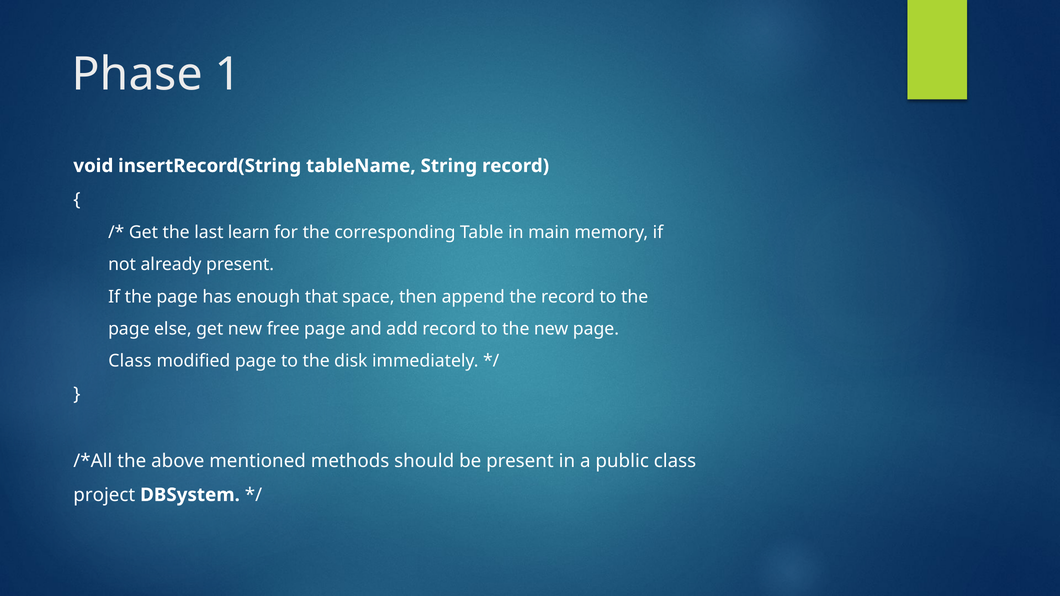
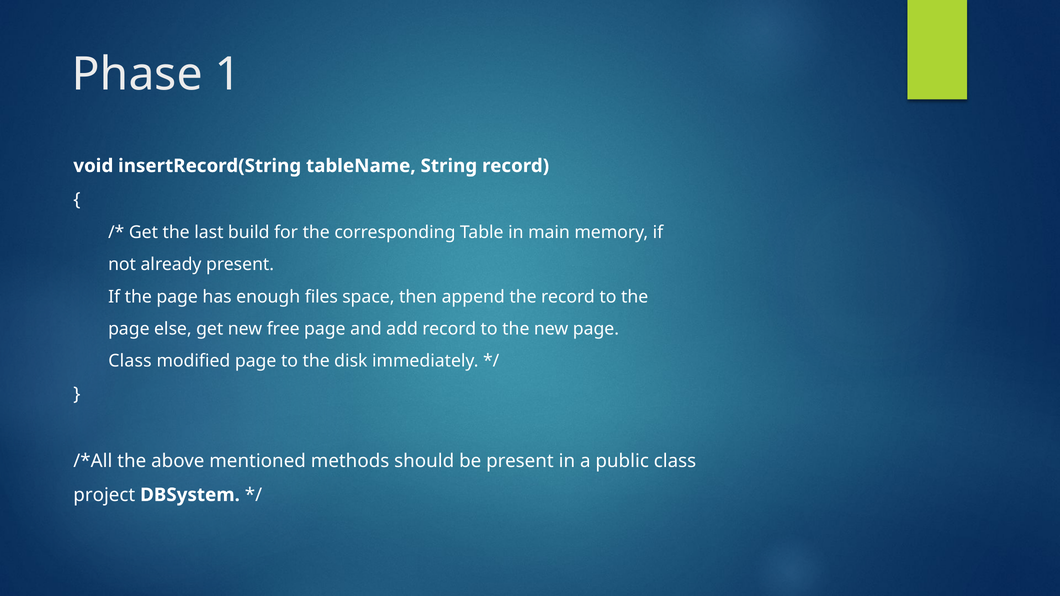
learn: learn -> build (249, 232)
that: that -> files (321, 297)
